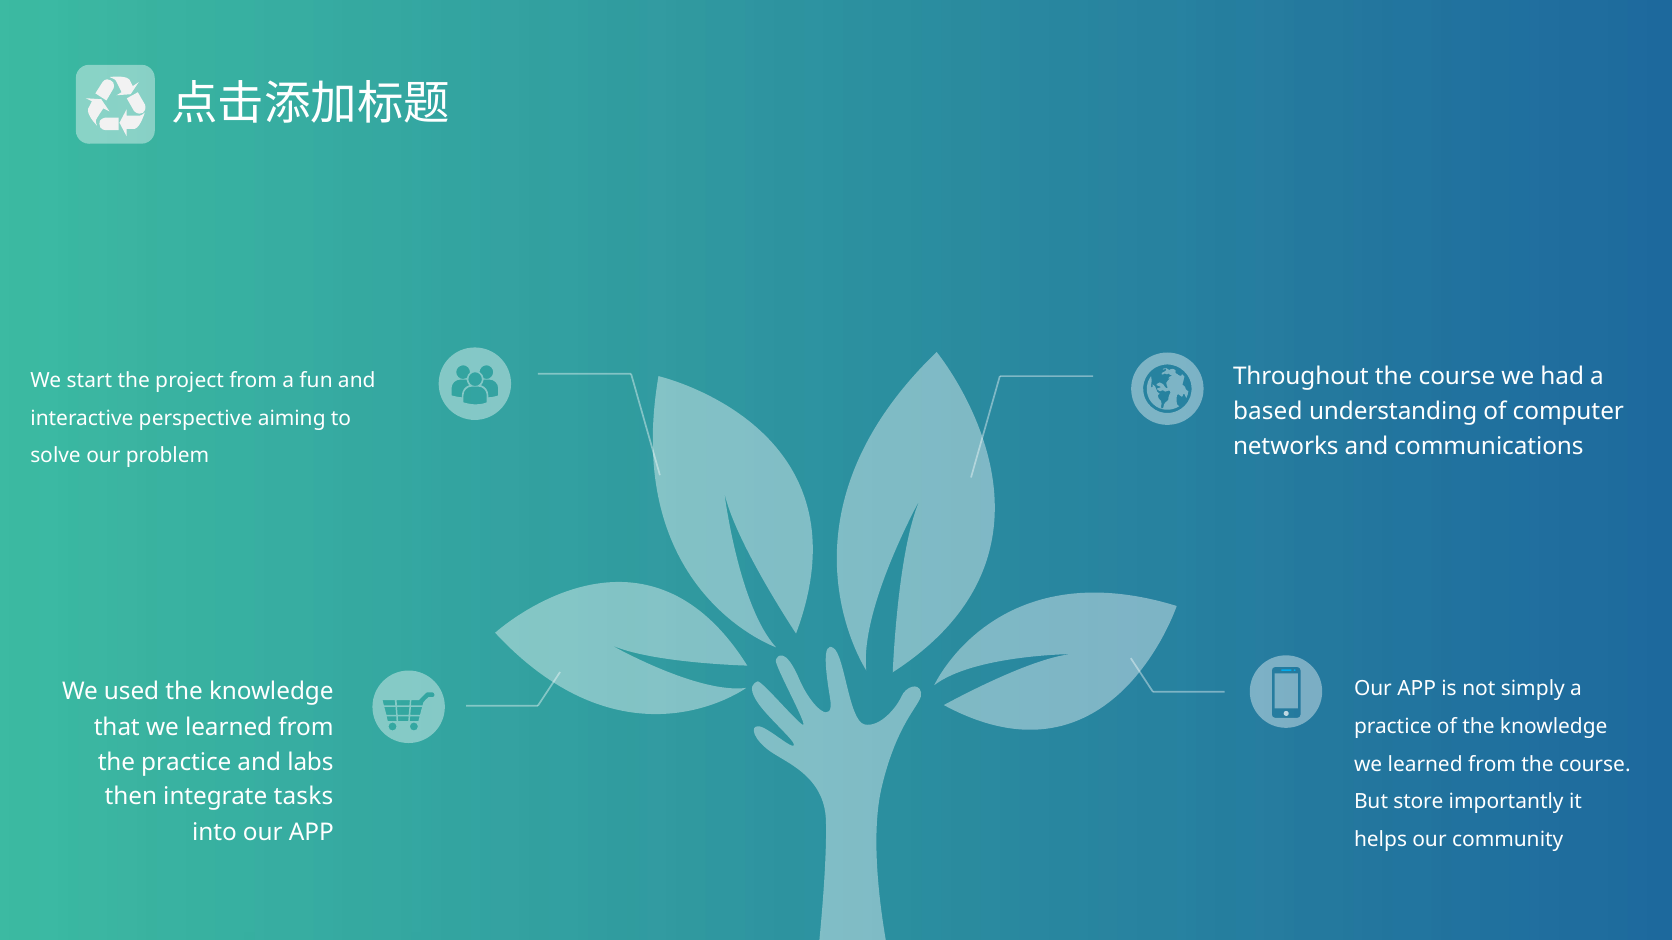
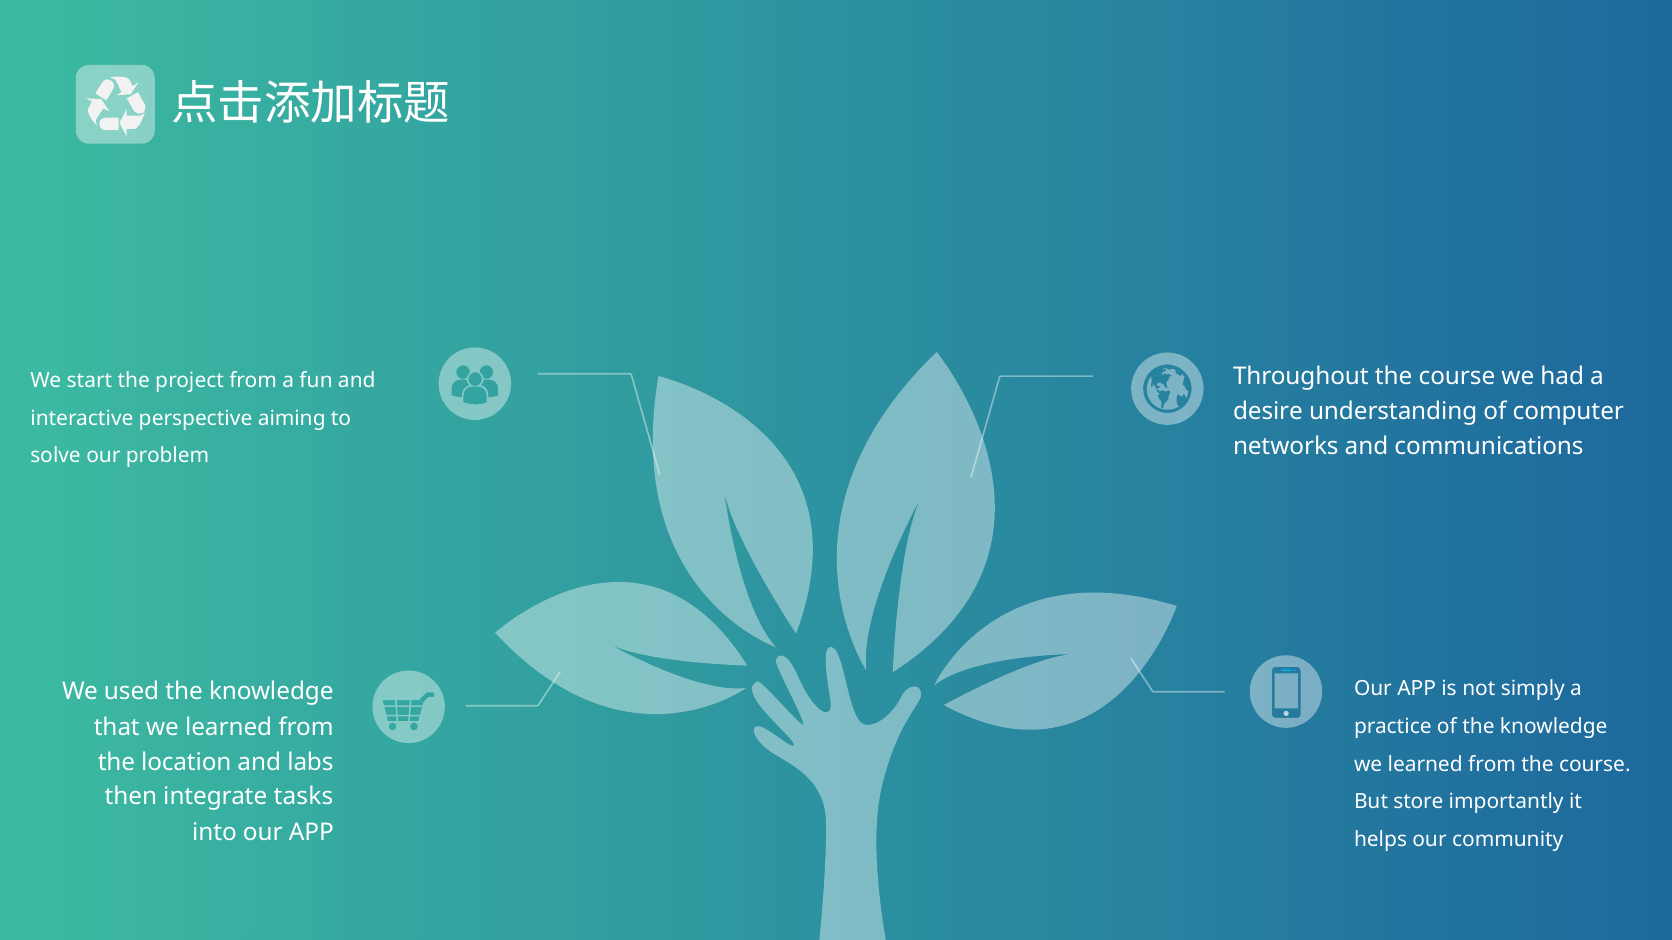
based: based -> desire (1268, 412)
the practice: practice -> location (186, 762)
